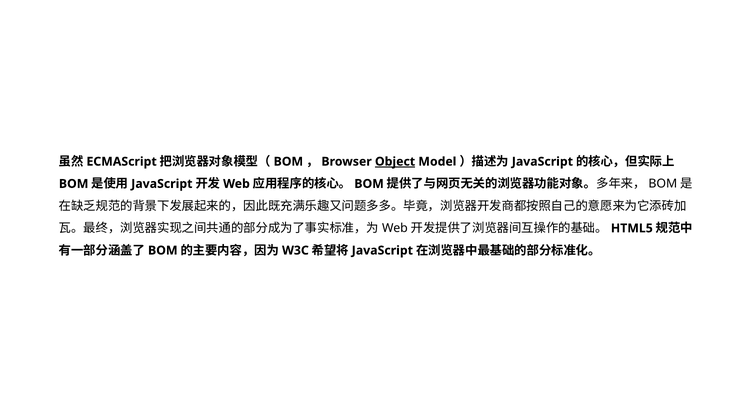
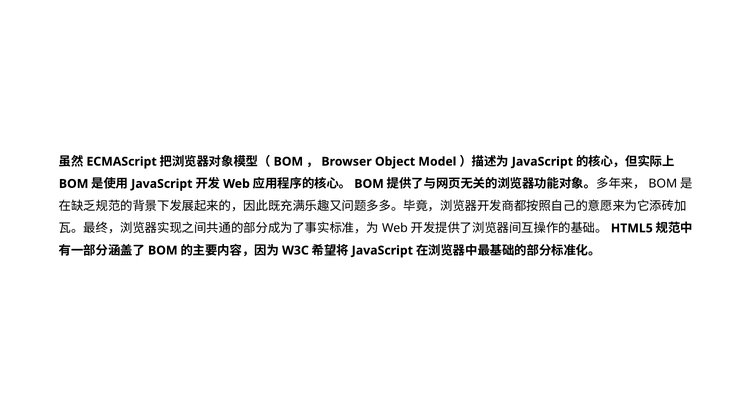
Object underline: present -> none (395, 162)
